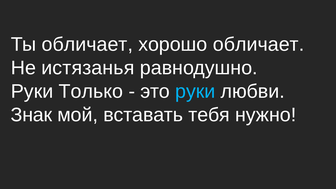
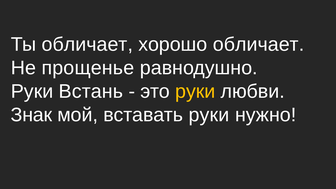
истязанья: истязанья -> прощенье (88, 68)
Только: Только -> Встань (91, 91)
руки colour: light blue -> yellow (195, 91)
вставать тебя: тебя -> руки (209, 115)
